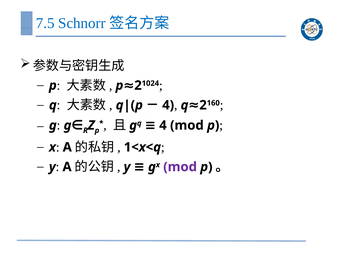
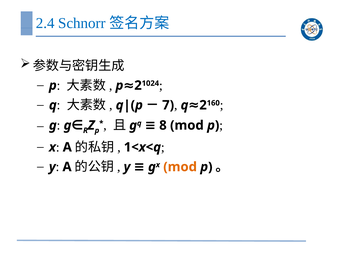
7.5: 7.5 -> 2.4 (45, 23)
4: 4 -> 7 (168, 105)
q 4: 4 -> 8 (163, 125)
mod colour: purple -> orange (180, 167)
